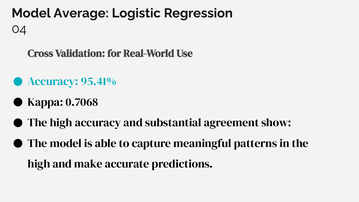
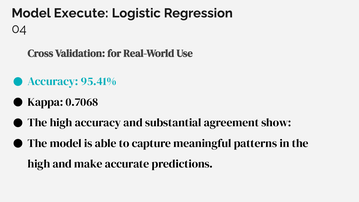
Average: Average -> Execute (81, 13)
